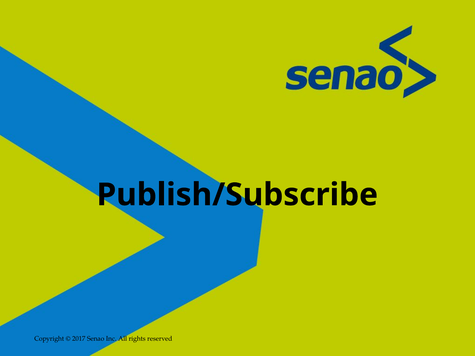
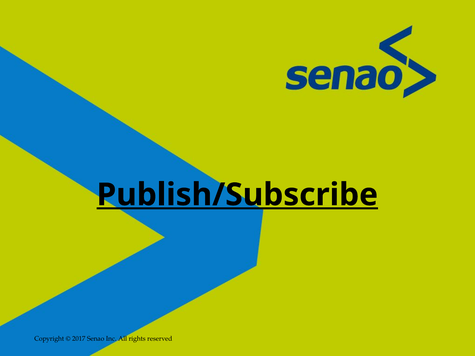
Publish/Subscribe underline: none -> present (237, 195)
